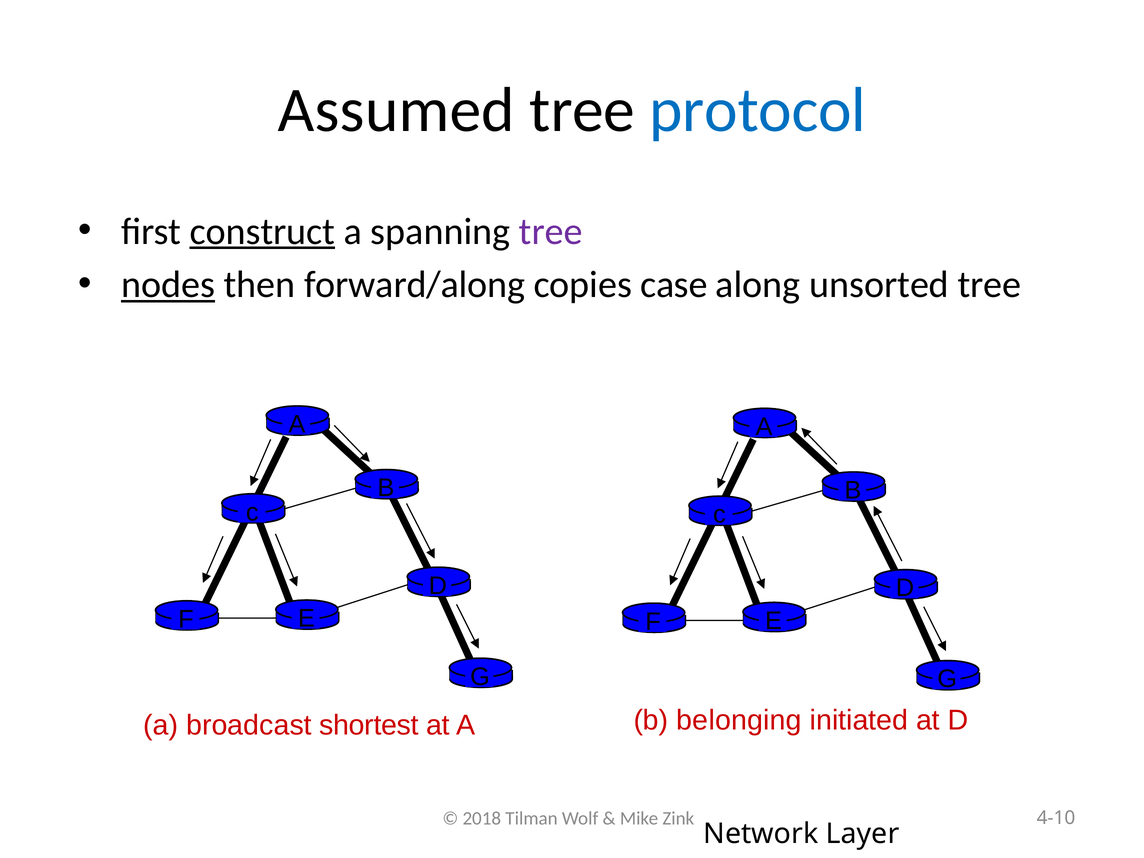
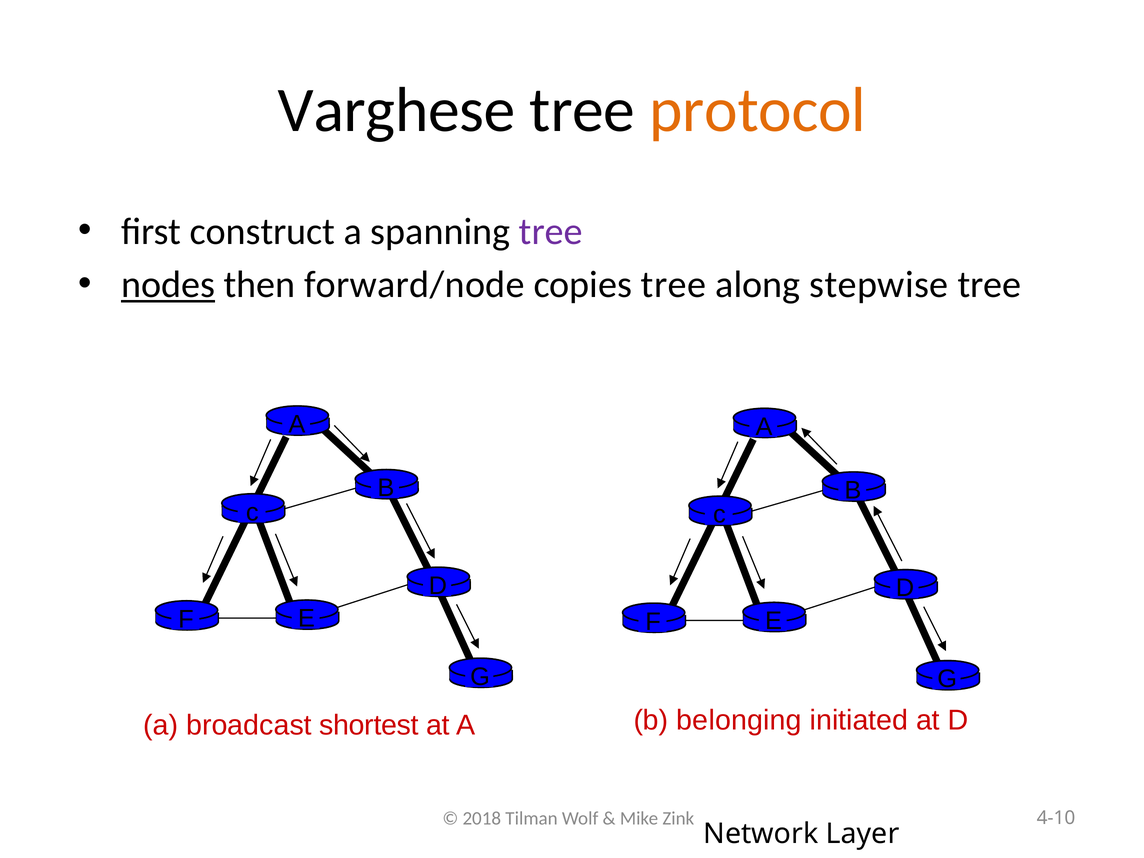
Assumed: Assumed -> Varghese (397, 110)
protocol colour: blue -> orange (758, 110)
construct underline: present -> none (262, 231)
forward/along: forward/along -> forward/node (414, 285)
copies case: case -> tree (674, 285)
unsorted: unsorted -> stepwise (879, 285)
